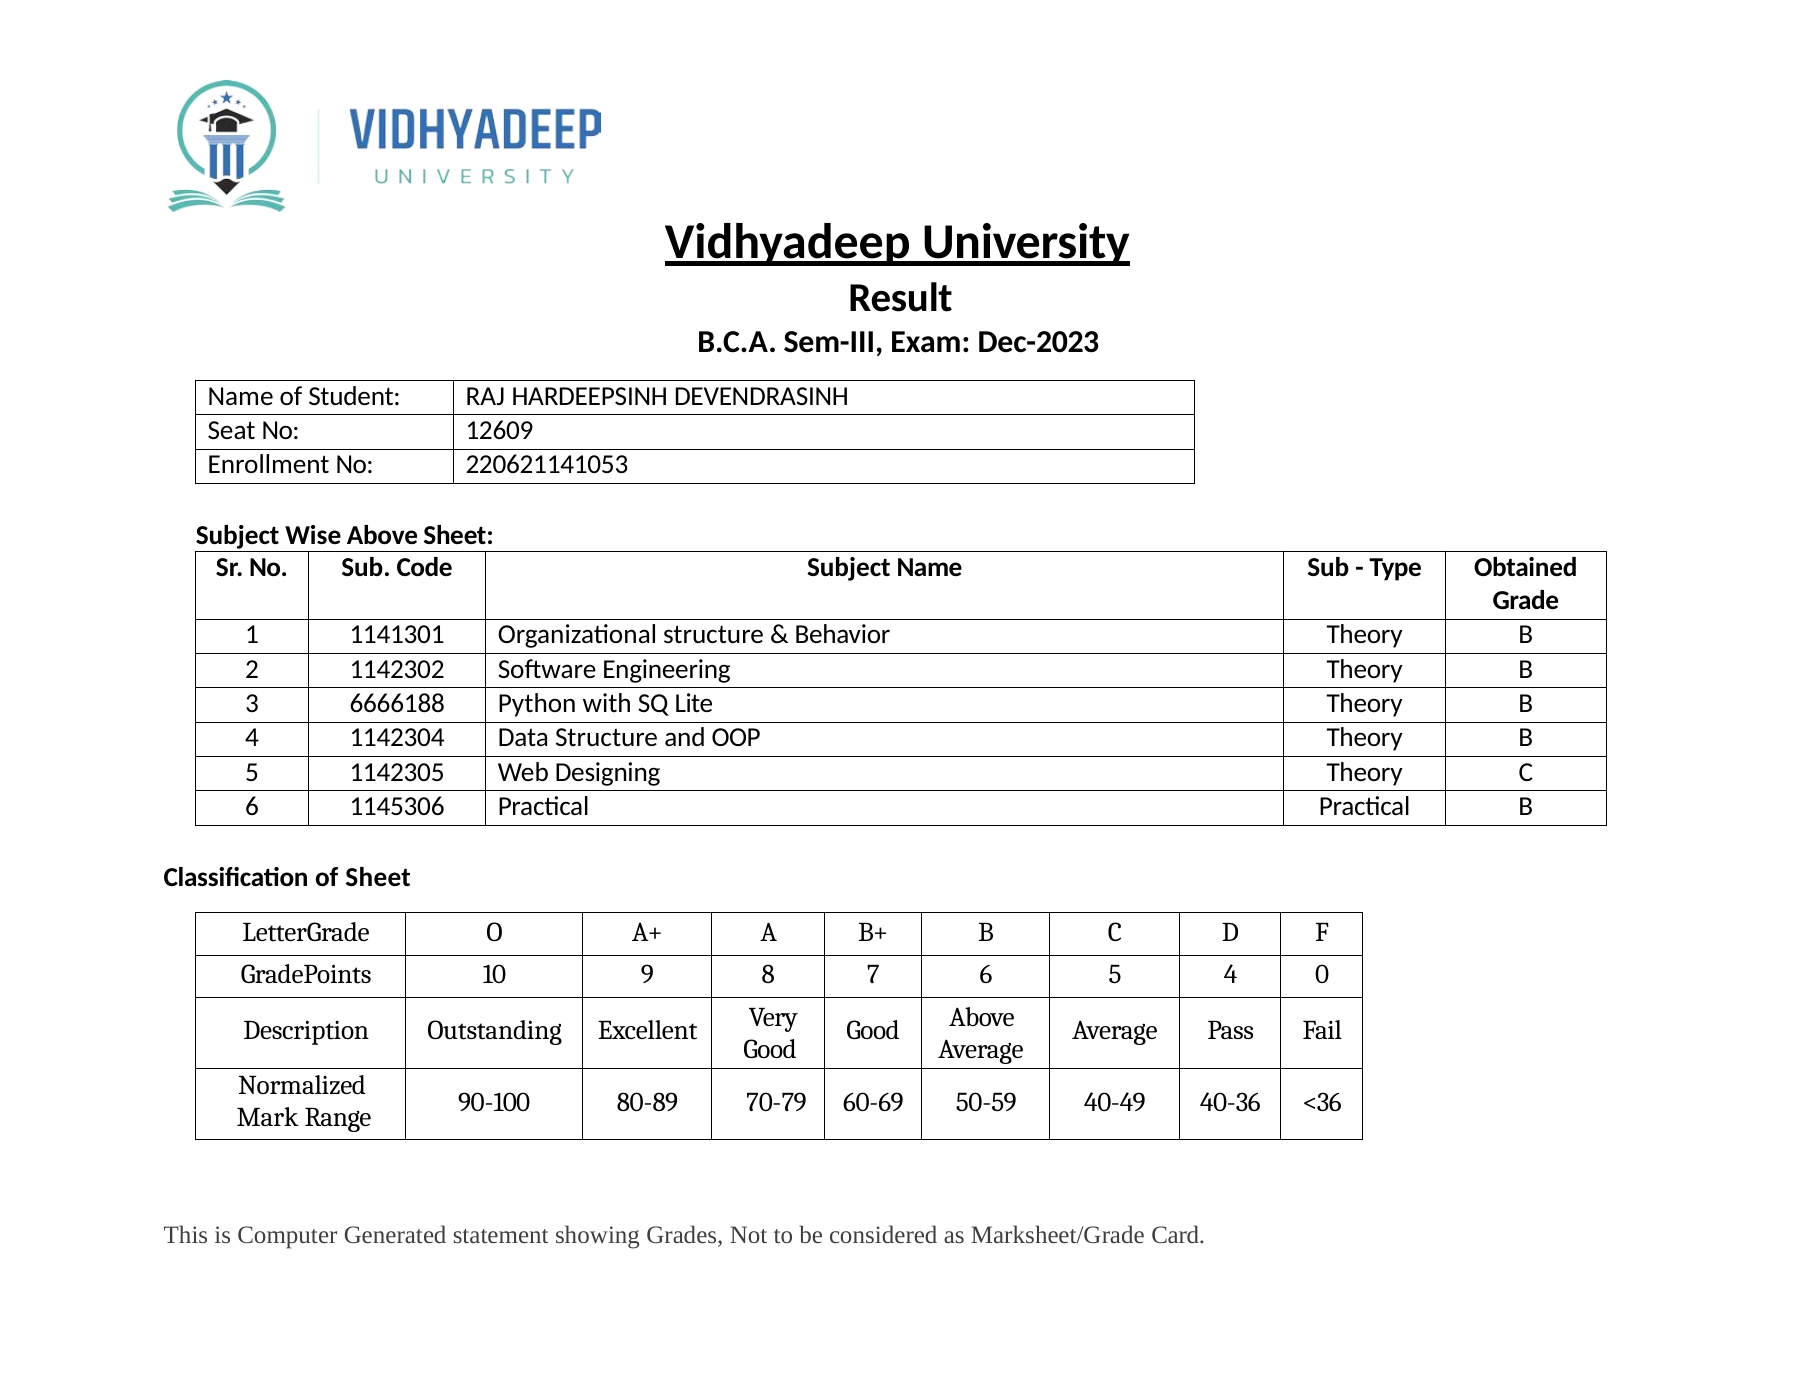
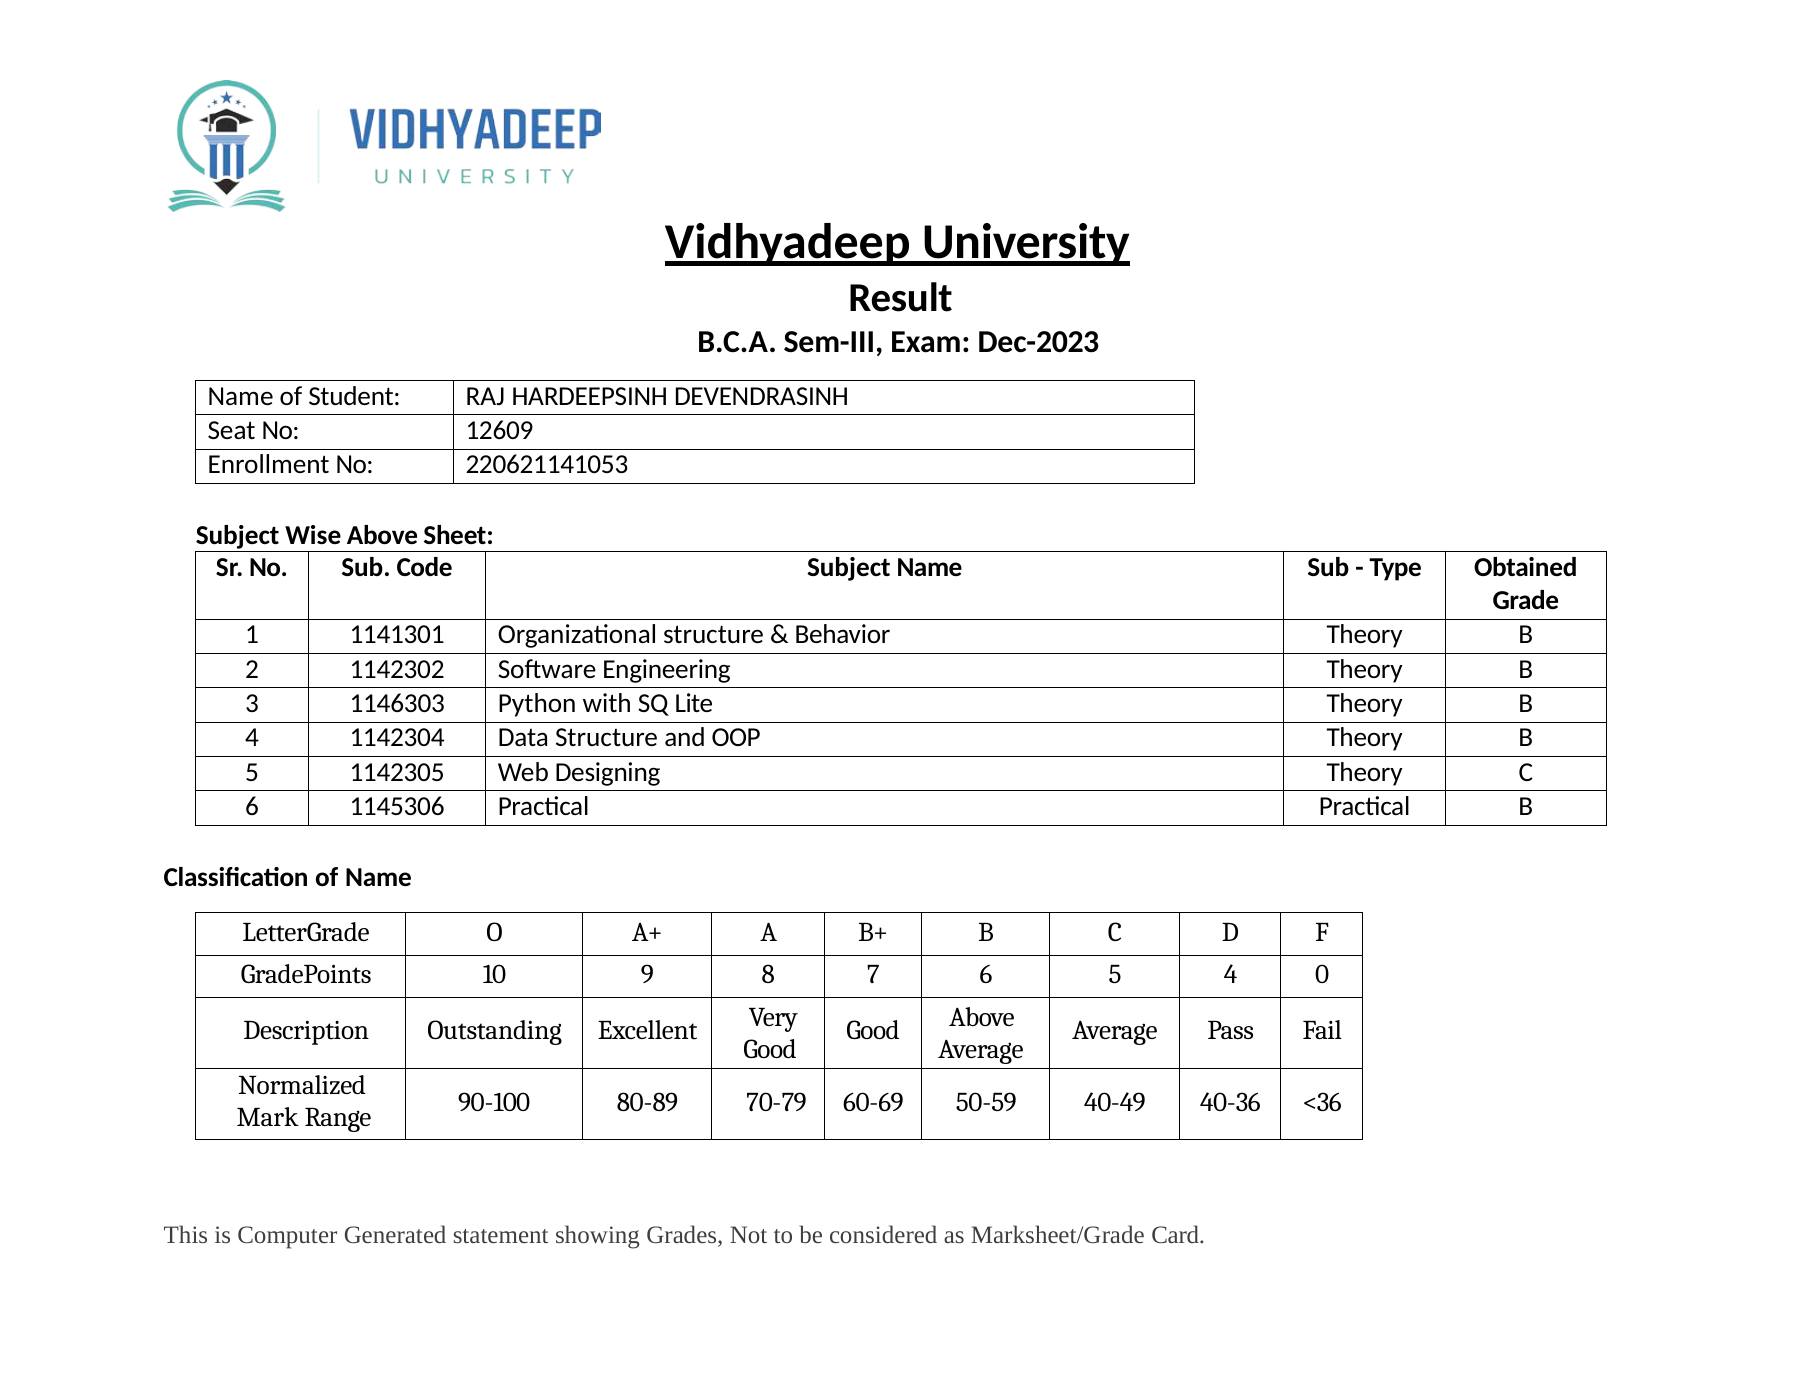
6666188: 6666188 -> 1146303 (397, 704)
of Sheet: Sheet -> Name (378, 878)
